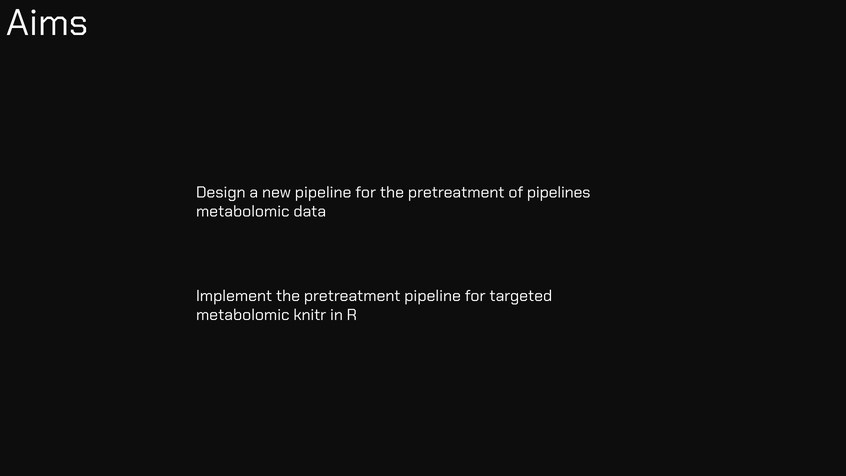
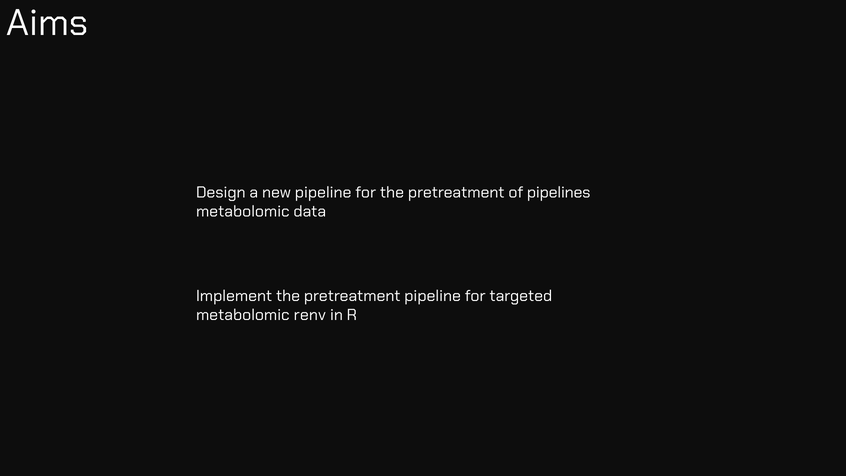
knitr: knitr -> renv (310, 315)
